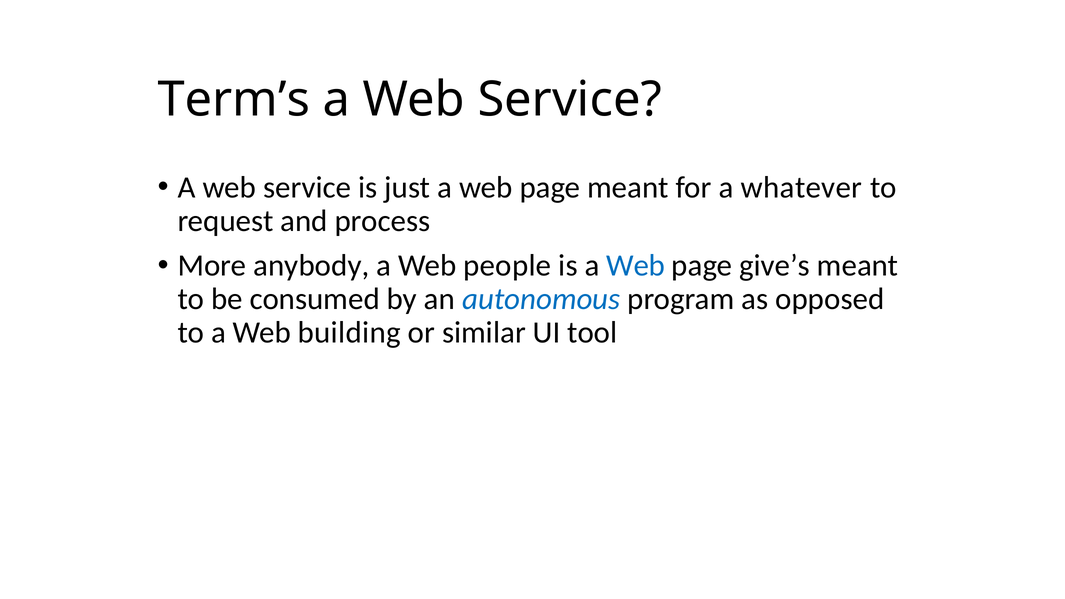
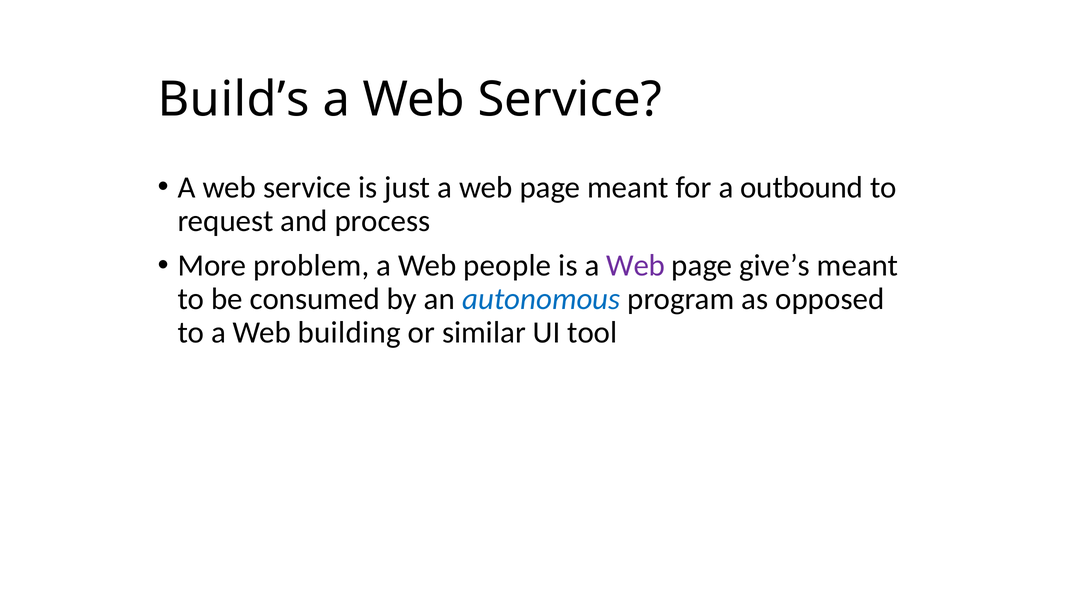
Term’s: Term’s -> Build’s (234, 99)
whatever: whatever -> outbound (802, 187)
anybody: anybody -> problem (311, 266)
Web colour: blue -> purple (636, 266)
